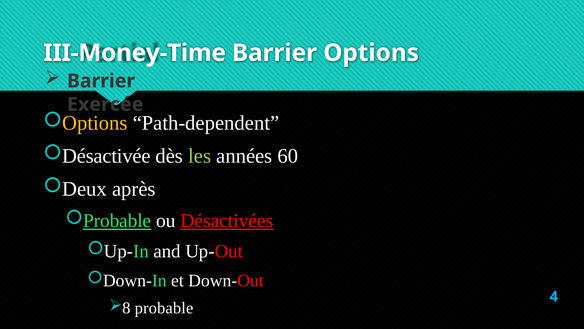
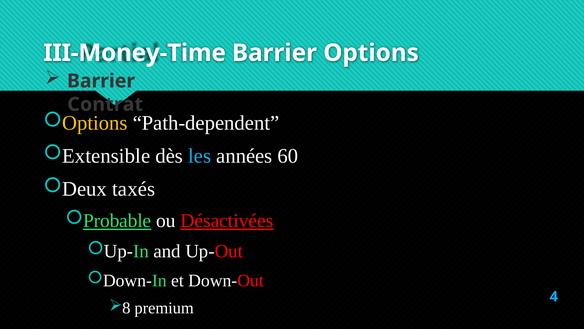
Exercée: Exercée -> Contrat (105, 104)
Désactivée: Désactivée -> Extensible (106, 156)
les colour: light green -> light blue (200, 156)
après: après -> taxés (134, 189)
probable: probable -> premium (164, 308)
